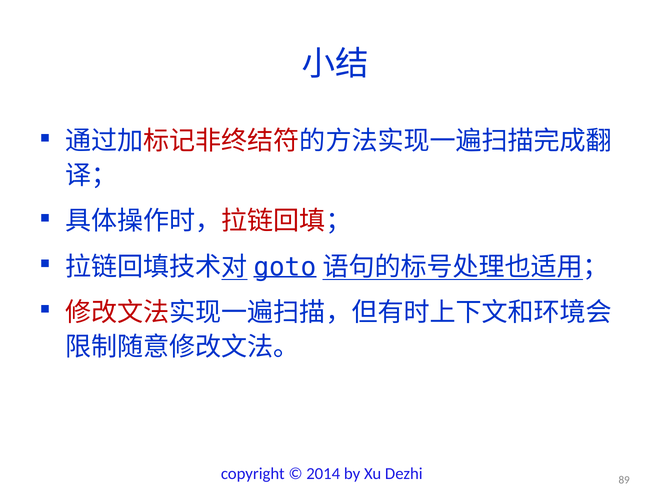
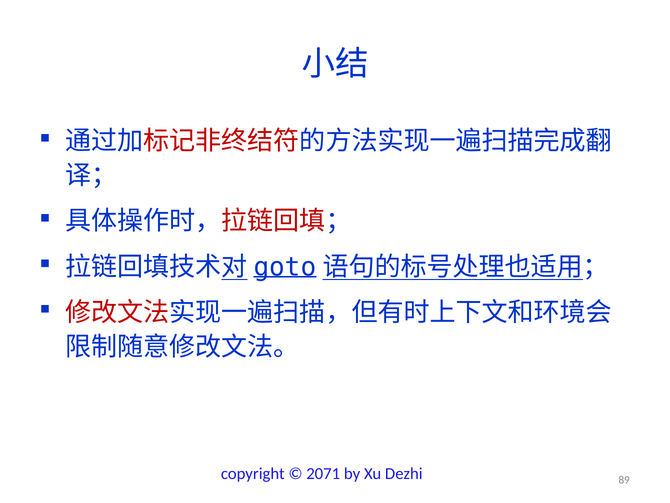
2014: 2014 -> 2071 (323, 473)
